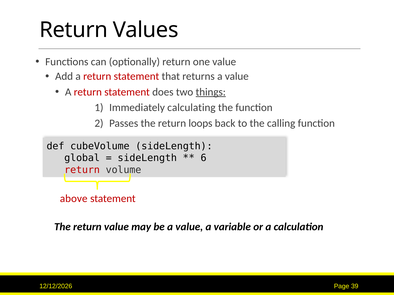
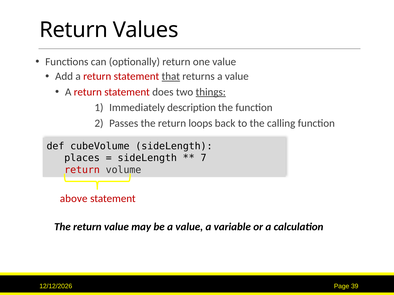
that underline: none -> present (171, 76)
calculating: calculating -> description (192, 108)
global: global -> places (82, 158)
6: 6 -> 7 (204, 158)
